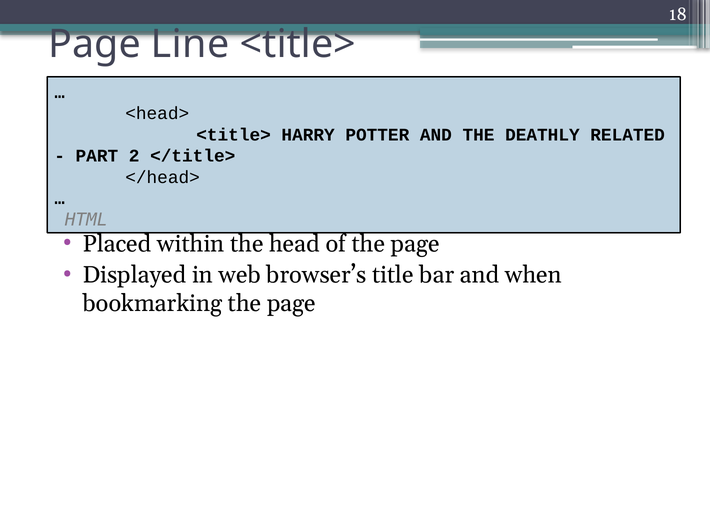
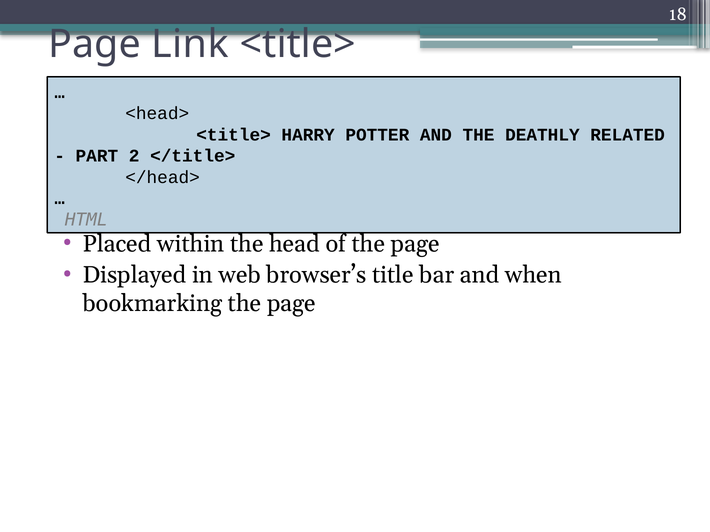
Line: Line -> Link (190, 44)
